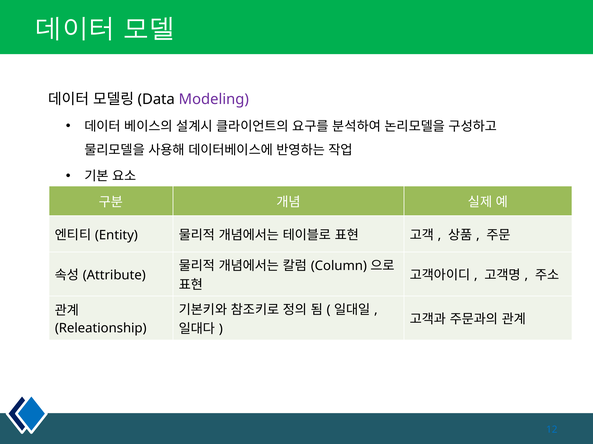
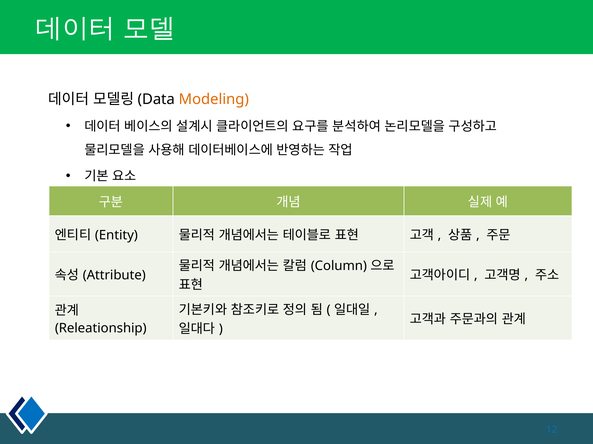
Modeling colour: purple -> orange (214, 99)
